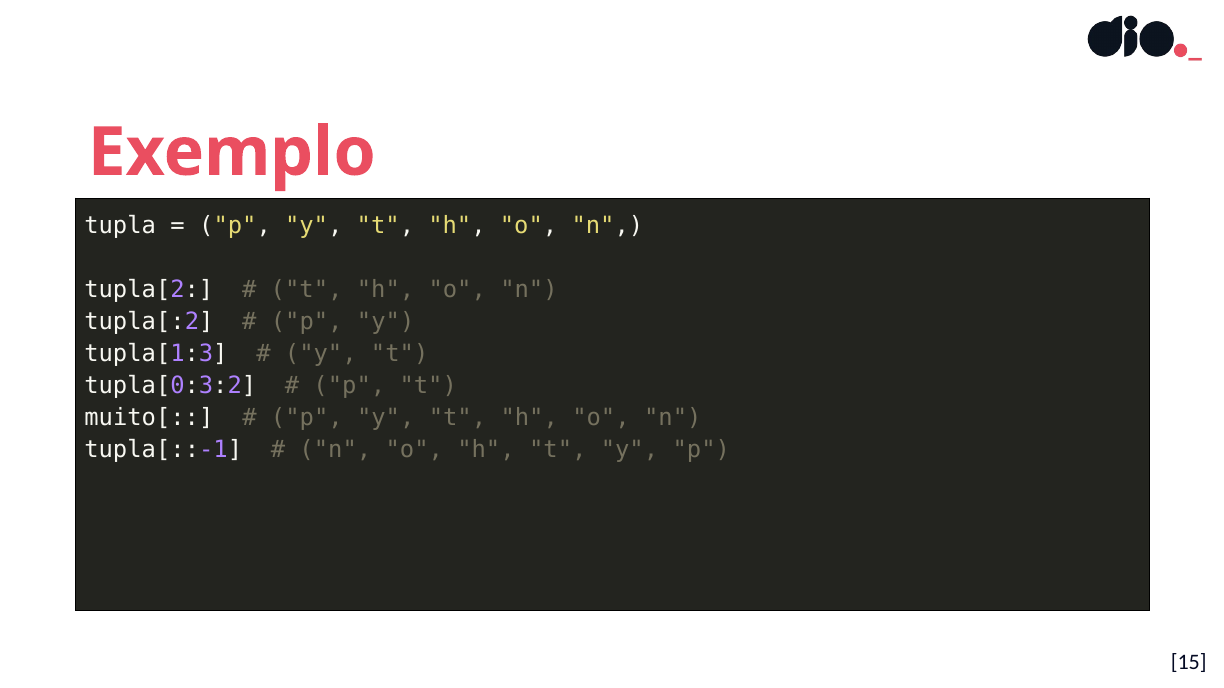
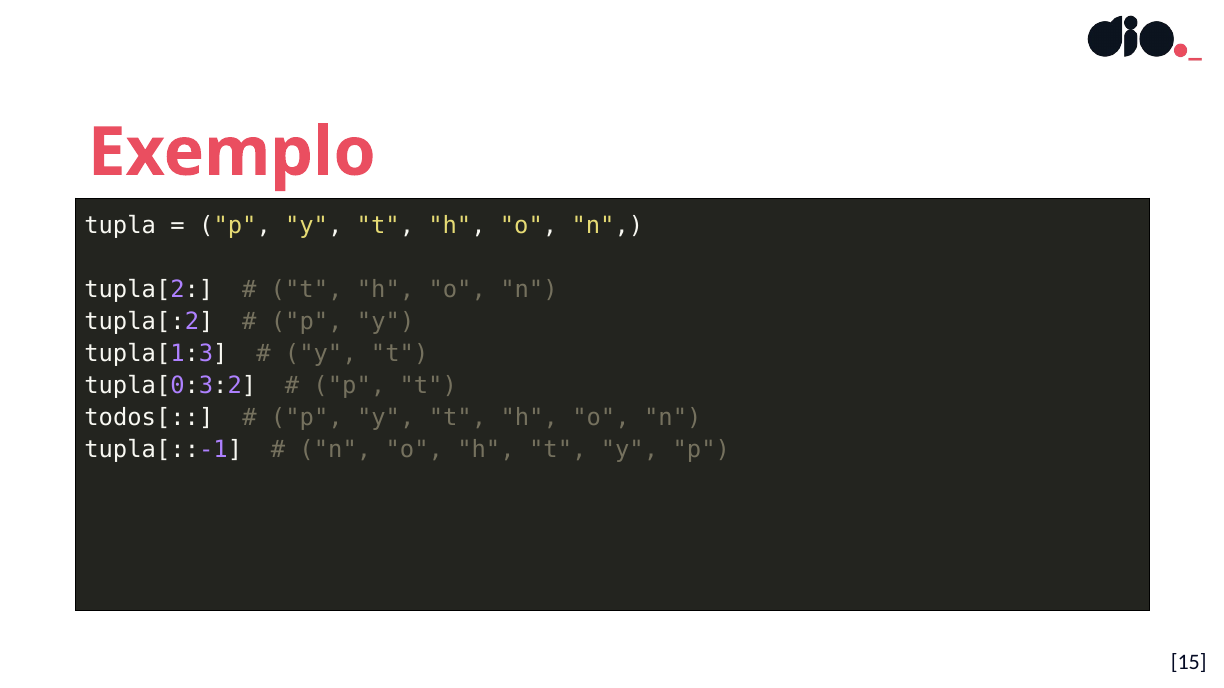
muito[: muito[ -> todos[ (149, 418)
